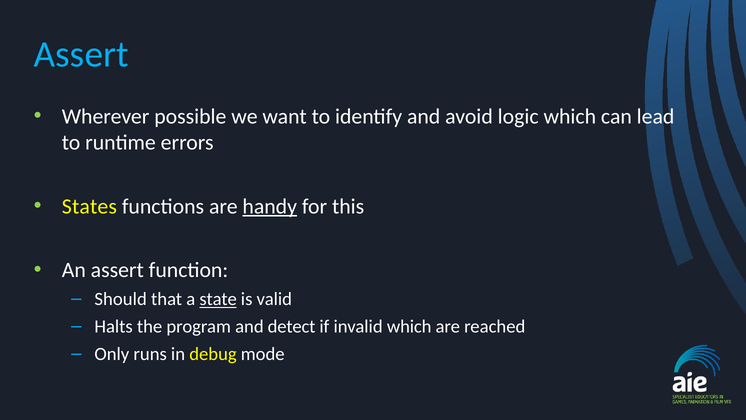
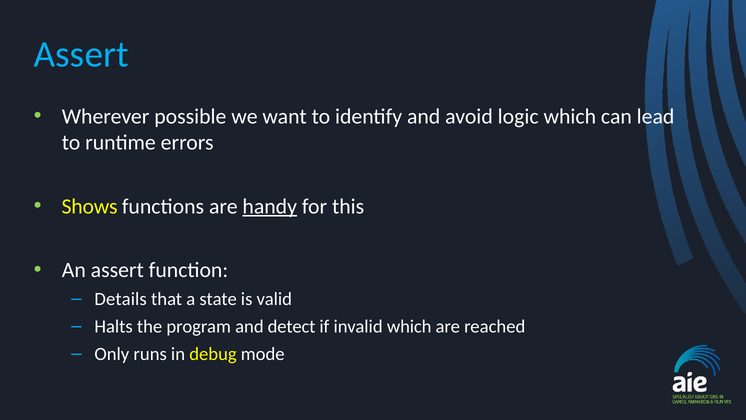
States: States -> Shows (90, 206)
Should: Should -> Details (121, 299)
state underline: present -> none (218, 299)
